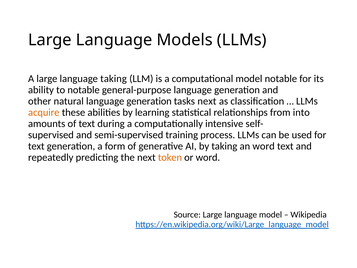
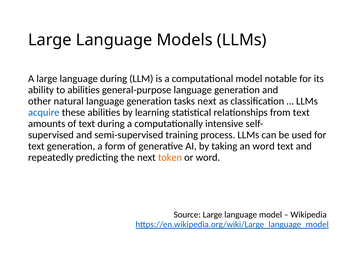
language taking: taking -> during (114, 79)
to notable: notable -> abilities (84, 90)
acquire colour: orange -> blue (44, 112)
from into: into -> text (301, 112)
